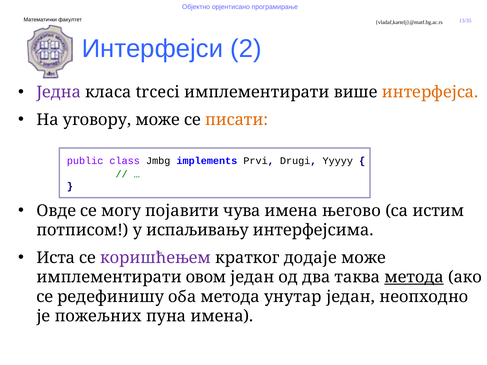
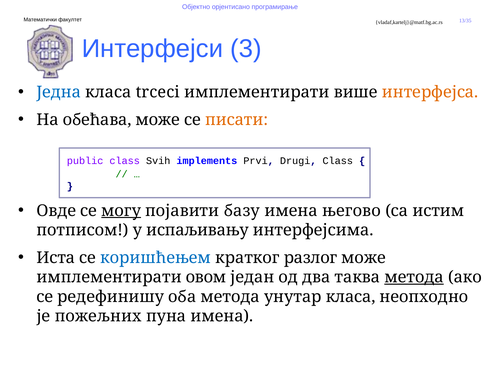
2: 2 -> 3 (246, 49)
Једна colour: purple -> blue (59, 92)
уговору: уговору -> обећава (97, 120)
Jmbg: Jmbg -> Svih (158, 161)
Drugi Yyyyy: Yyyyy -> Class (338, 161)
могу underline: none -> present (121, 211)
чува: чува -> базу (242, 211)
коришћењем colour: purple -> blue (156, 258)
додаје: додаје -> разлог (311, 258)
унутар један: један -> класа (351, 297)
